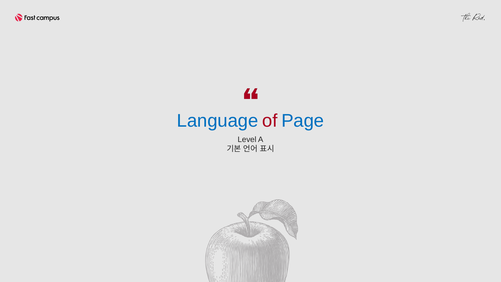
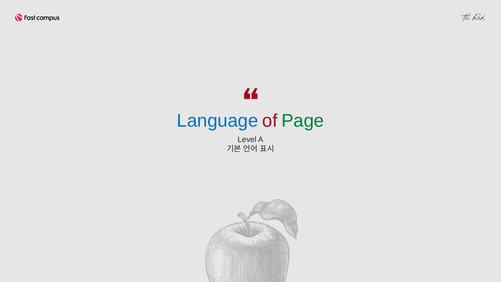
Page colour: blue -> green (303, 121)
